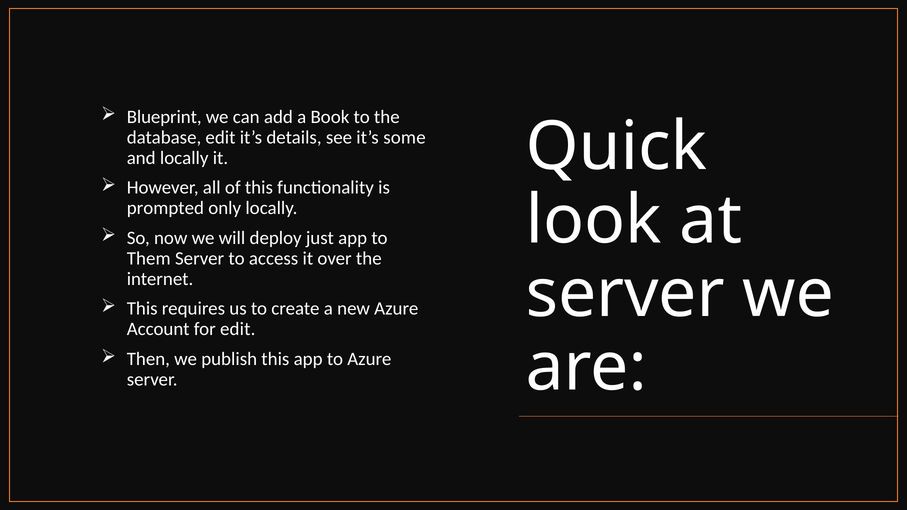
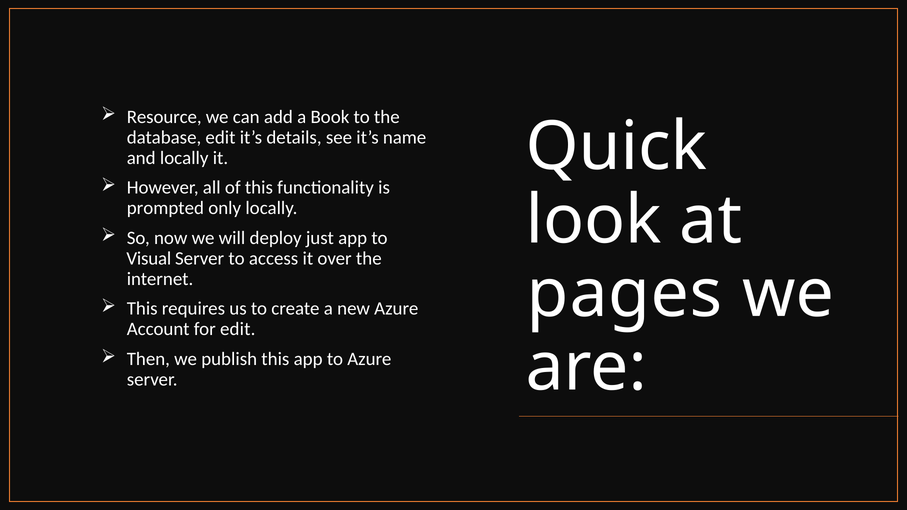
Blueprint: Blueprint -> Resource (164, 117)
some: some -> name (405, 137)
Them: Them -> Visual (149, 259)
server: server -> pages (625, 294)
